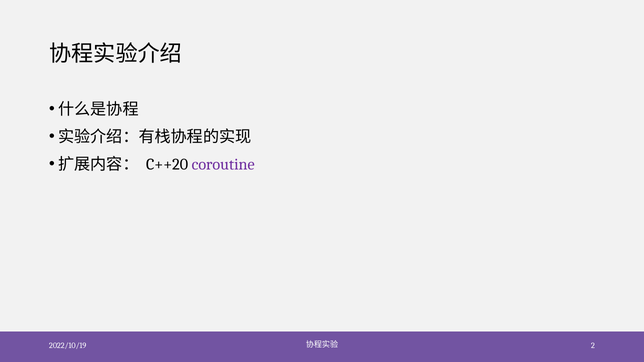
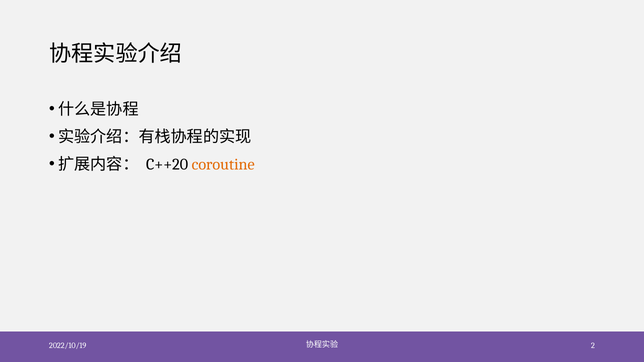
coroutine colour: purple -> orange (223, 164)
